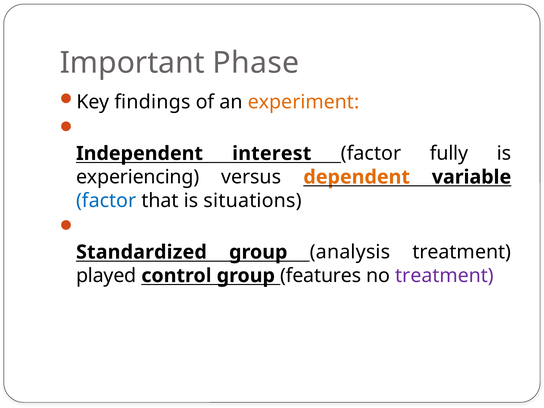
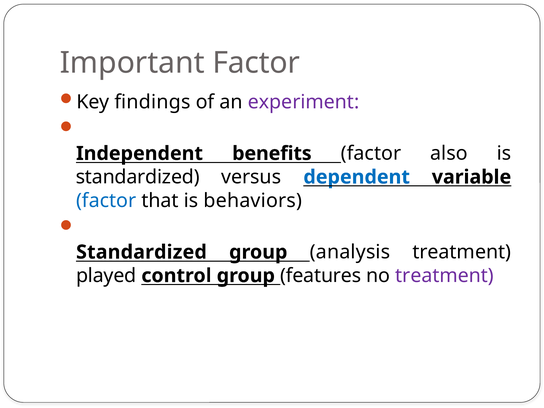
Important Phase: Phase -> Factor (256, 63)
experiment colour: orange -> purple (304, 102)
interest: interest -> benefits (272, 153)
fully: fully -> also (449, 153)
experiencing: experiencing -> standardized (138, 177)
dependent colour: orange -> blue (357, 177)
situations: situations -> behaviors (253, 201)
